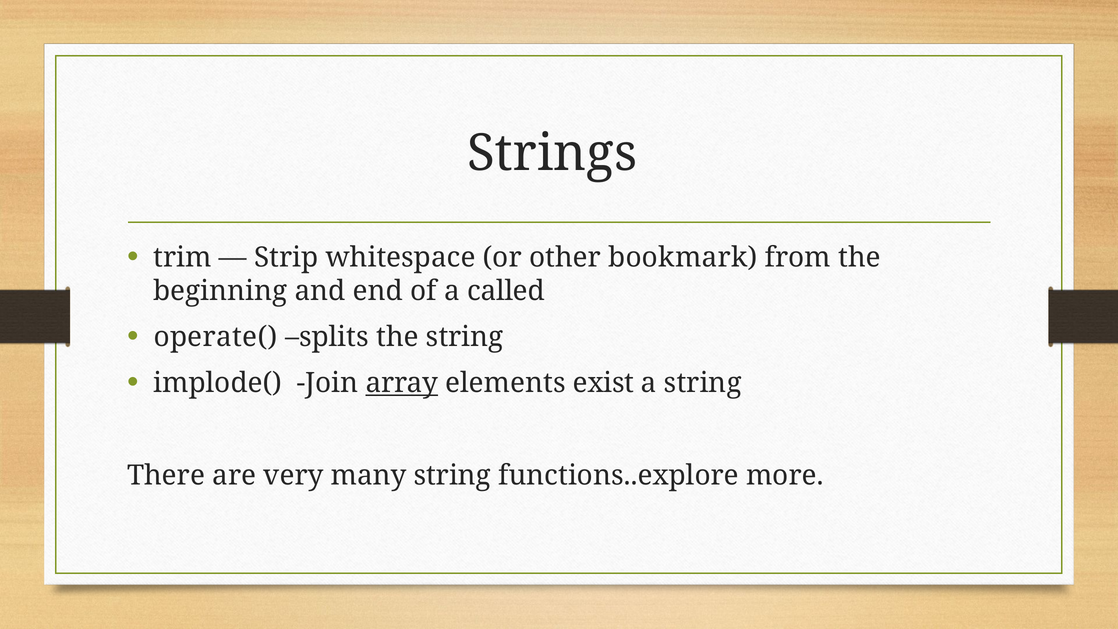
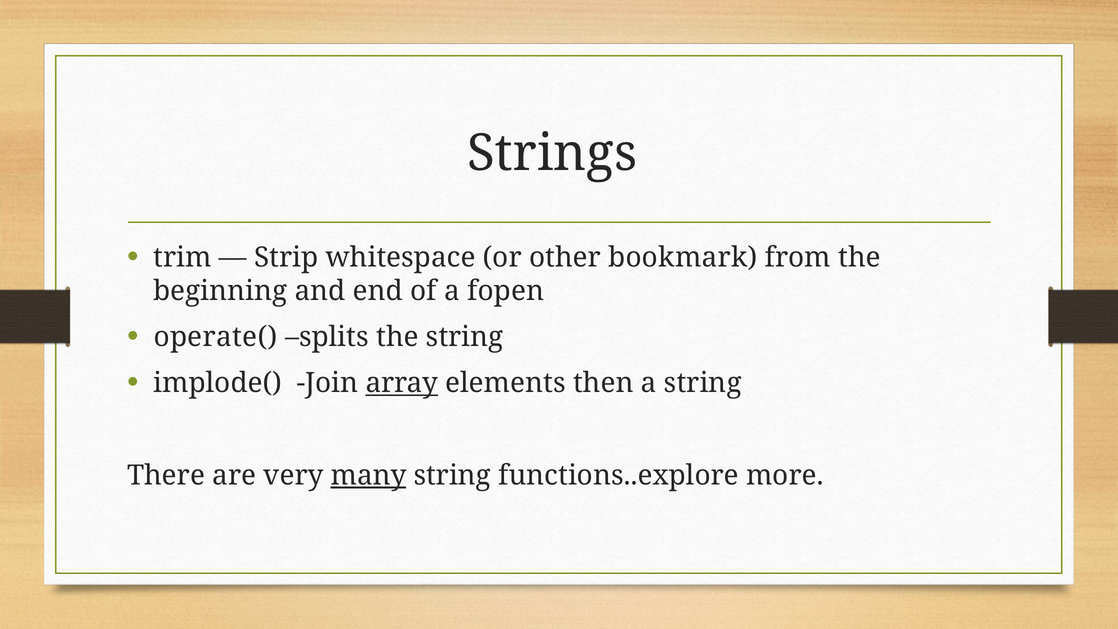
called: called -> fopen (506, 291)
exist: exist -> then (603, 383)
many underline: none -> present (369, 475)
